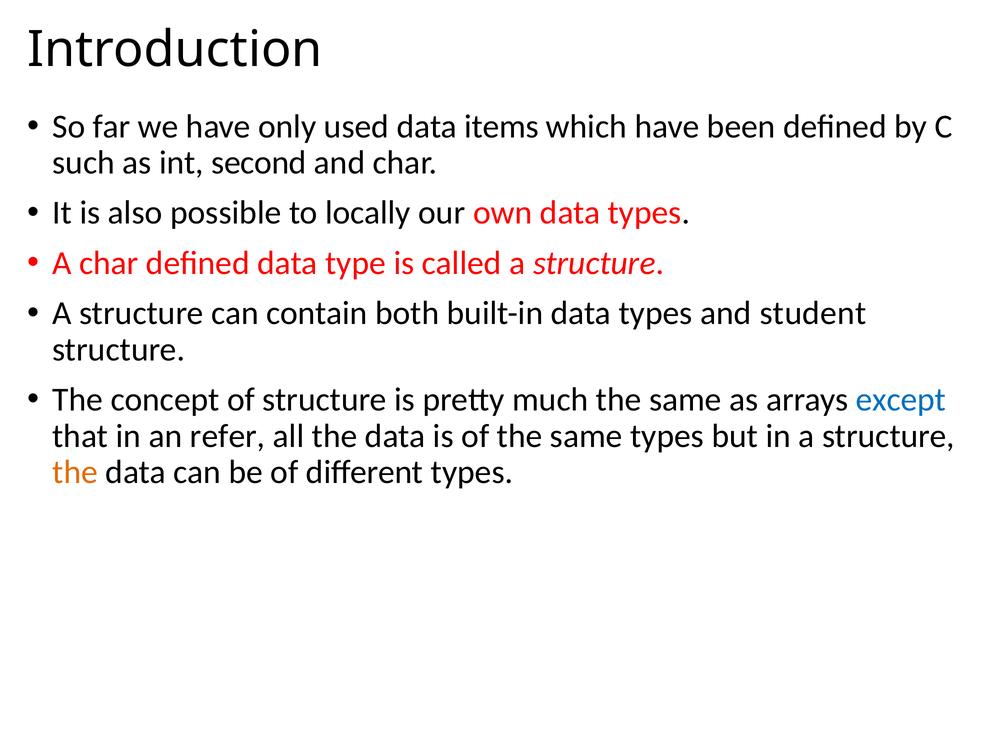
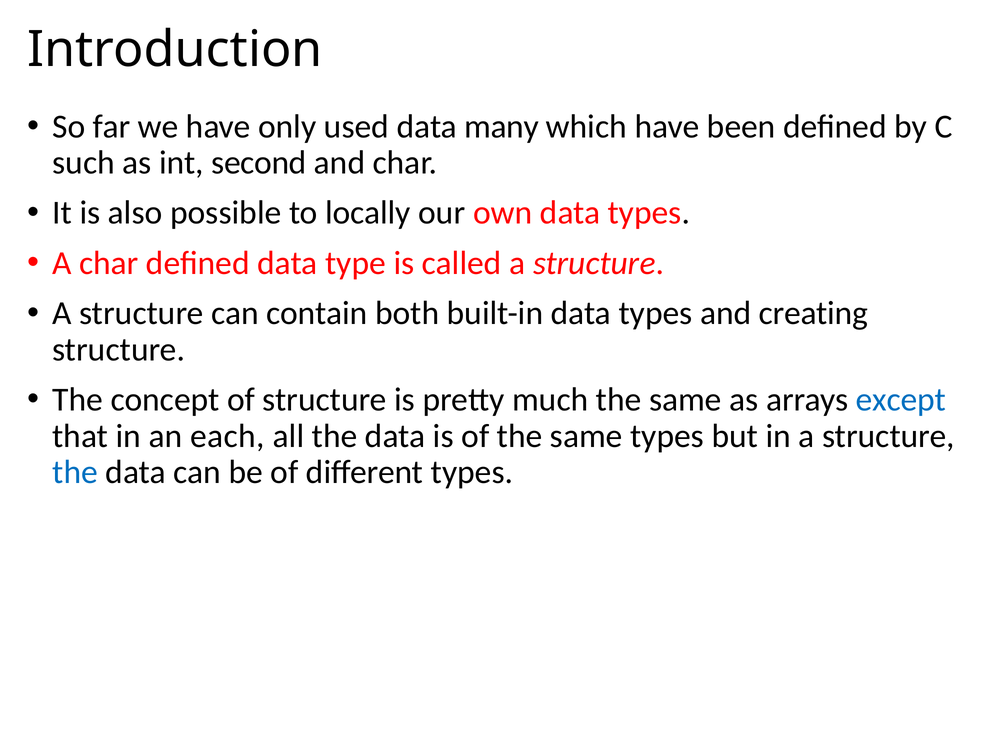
items: items -> many (502, 126)
student: student -> creating (813, 313)
refer: refer -> each (227, 436)
the colour: orange -> blue (75, 472)
